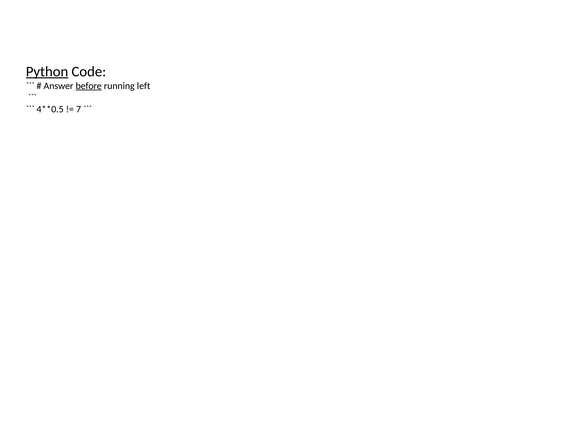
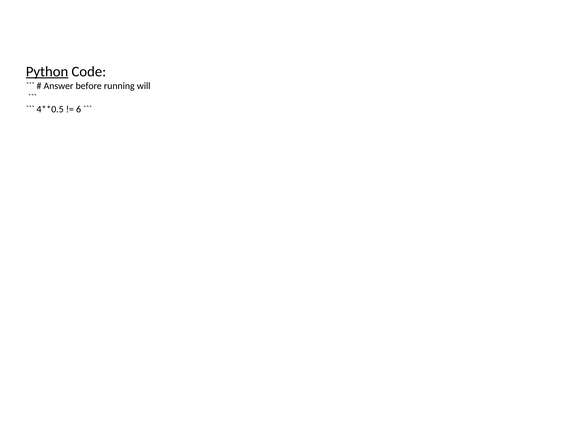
before underline: present -> none (89, 86)
left: left -> will (144, 86)
7: 7 -> 6 (79, 109)
